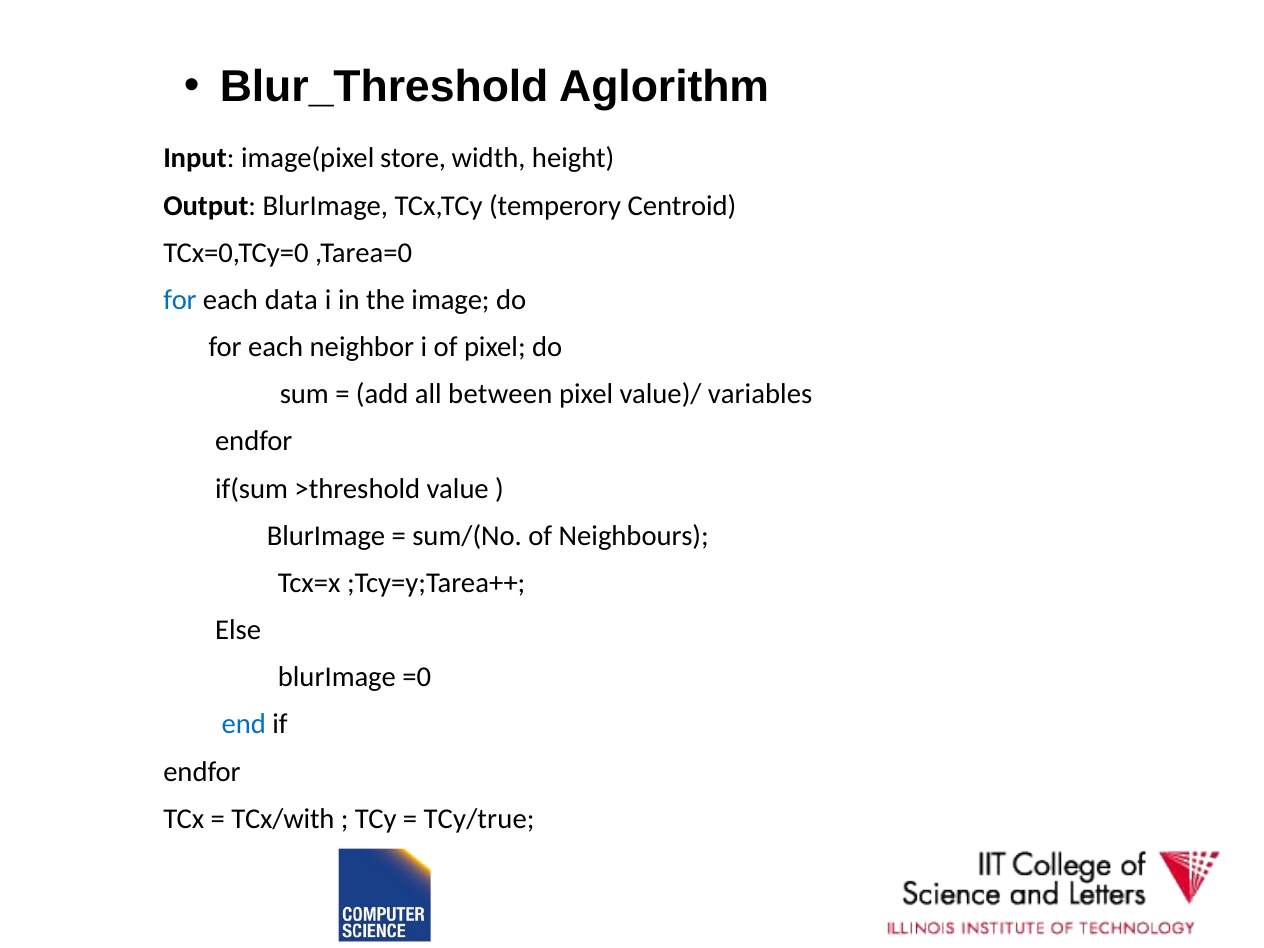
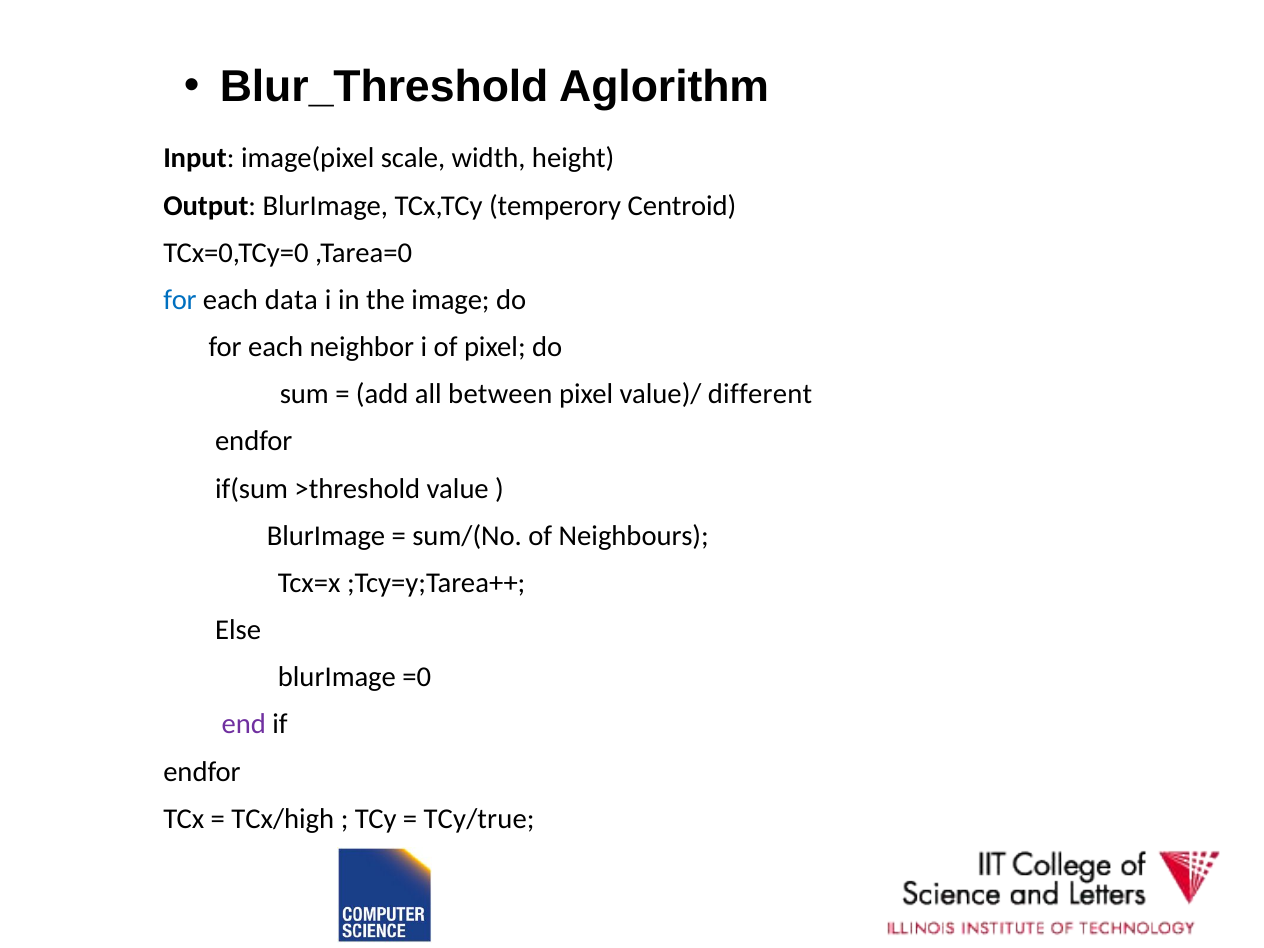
store: store -> scale (413, 158)
variables: variables -> different (760, 394)
end colour: blue -> purple (244, 724)
TCx/with: TCx/with -> TCx/high (283, 819)
